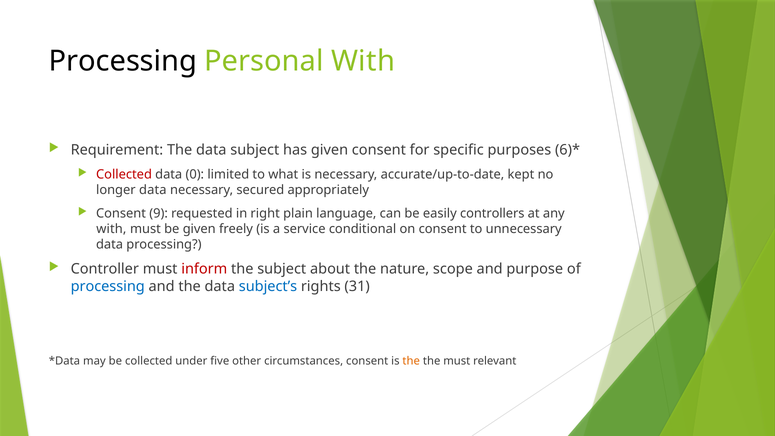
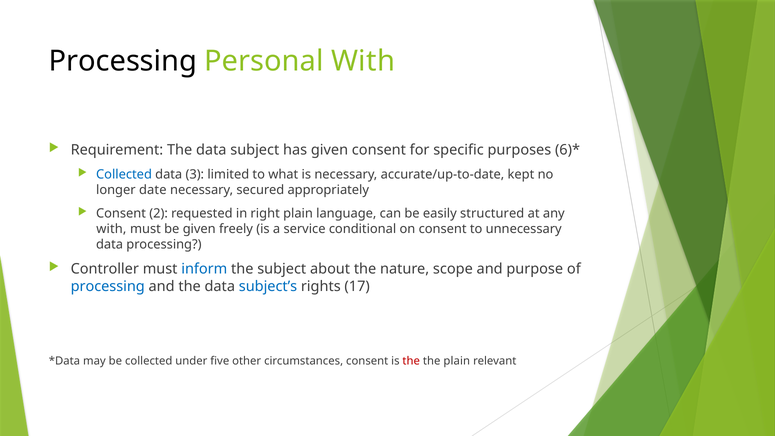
Collected colour: red -> blue (124, 174)
0: 0 -> 3 (195, 174)
longer data: data -> date (153, 190)
9: 9 -> 2 (159, 213)
controllers: controllers -> structured (492, 213)
inform colour: red -> blue (204, 269)
31: 31 -> 17 (357, 286)
the colour: orange -> red (411, 361)
the must: must -> plain (457, 361)
